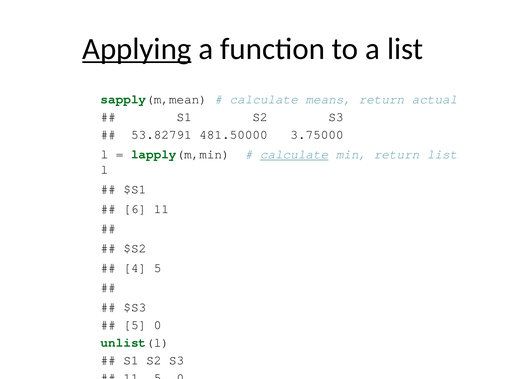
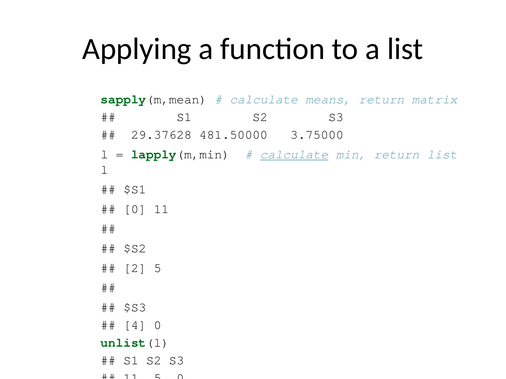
Applying underline: present -> none (137, 49)
actual: actual -> matrix (435, 100)
53.82791: 53.82791 -> 29.37628 (161, 135)
6: 6 -> 0 (135, 209)
4: 4 -> 2 (135, 268)
5: 5 -> 4 (135, 325)
